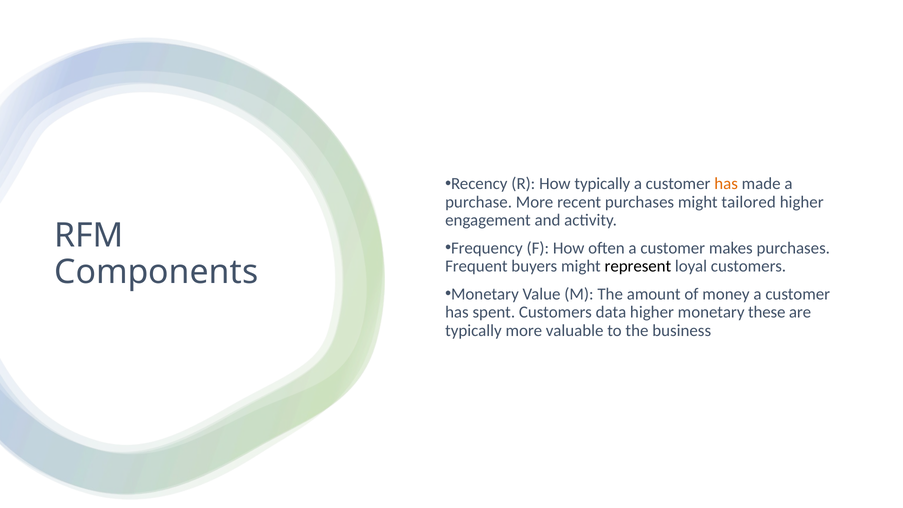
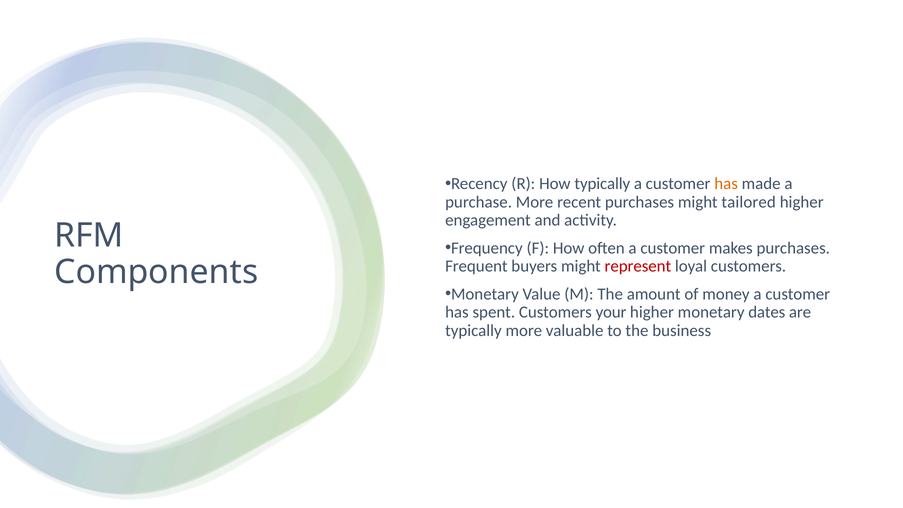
represent colour: black -> red (638, 266)
data: data -> your (611, 312)
these: these -> dates (767, 312)
